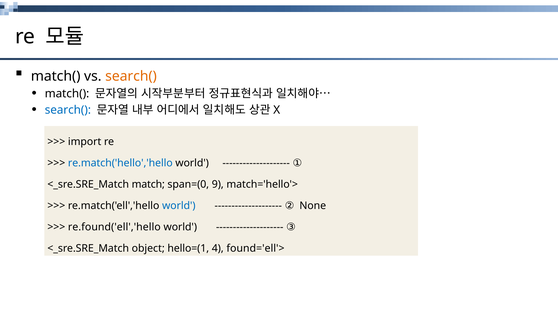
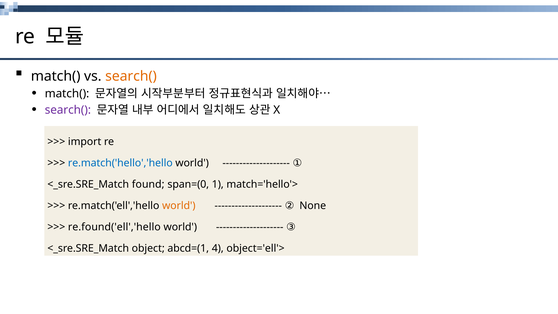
search( colour: blue -> purple (68, 110)
match: match -> found (148, 184)
9: 9 -> 1 (218, 184)
world colour: blue -> orange (179, 206)
hello=(1: hello=(1 -> abcd=(1 (188, 248)
found='ell'>: found='ell'> -> object='ell'> (256, 248)
